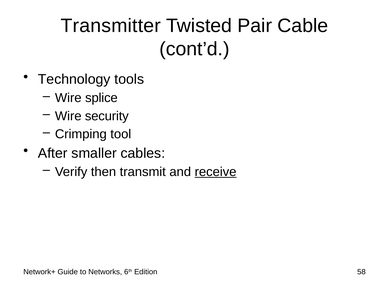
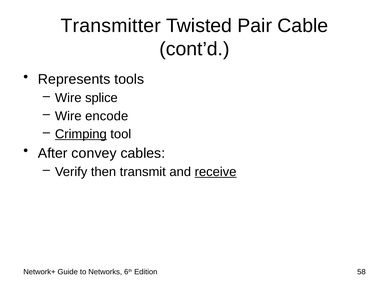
Technology: Technology -> Represents (74, 79)
security: security -> encode (107, 116)
Crimping underline: none -> present (81, 134)
smaller: smaller -> convey (94, 154)
